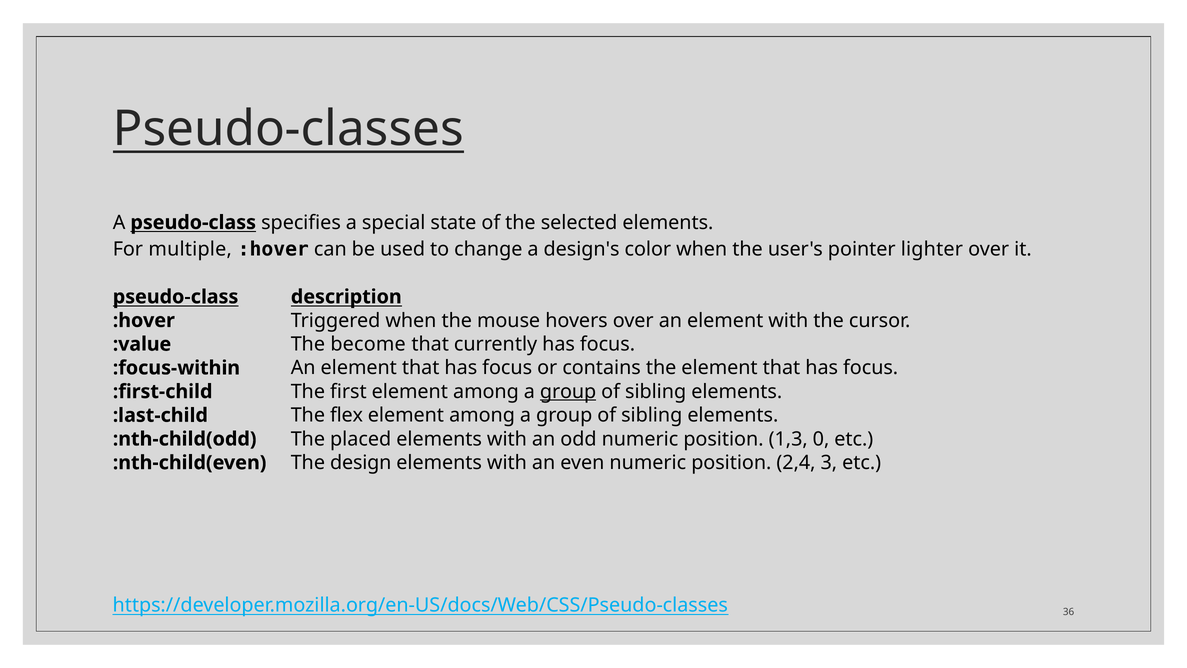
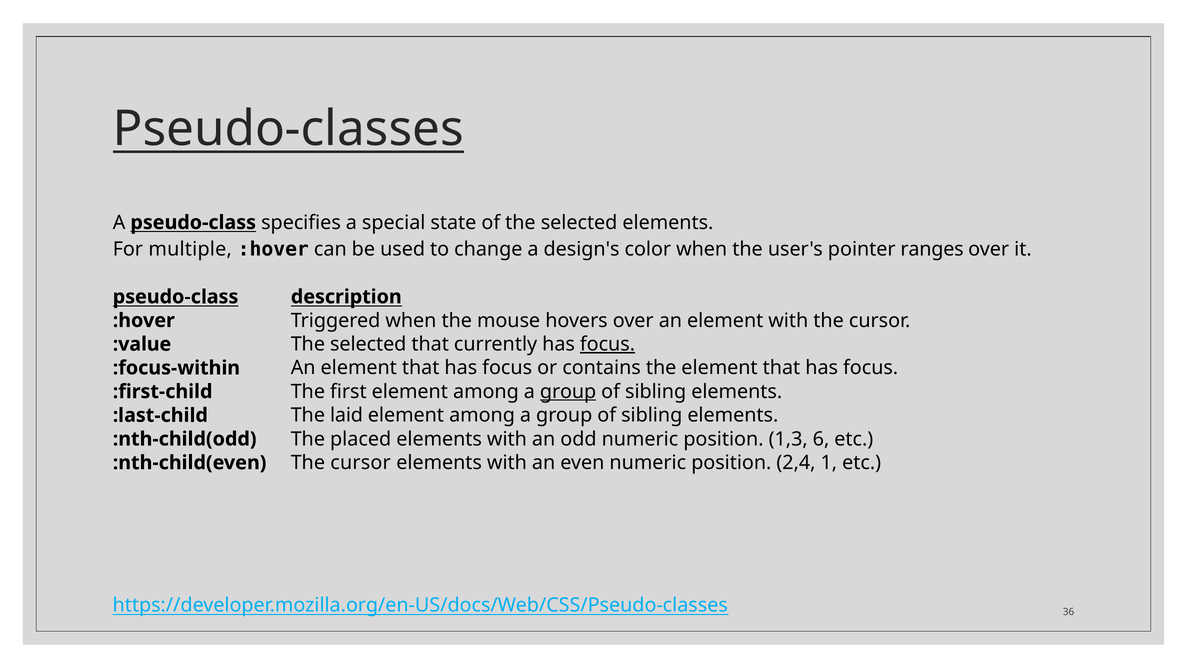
lighter: lighter -> ranges (932, 249)
become: become -> selected (368, 344)
focus underline: none -> present (608, 344)
flex: flex -> laid (347, 415)
0: 0 -> 6 (821, 439)
:nth-child(even The design: design -> cursor (361, 463)
3: 3 -> 1 (829, 463)
